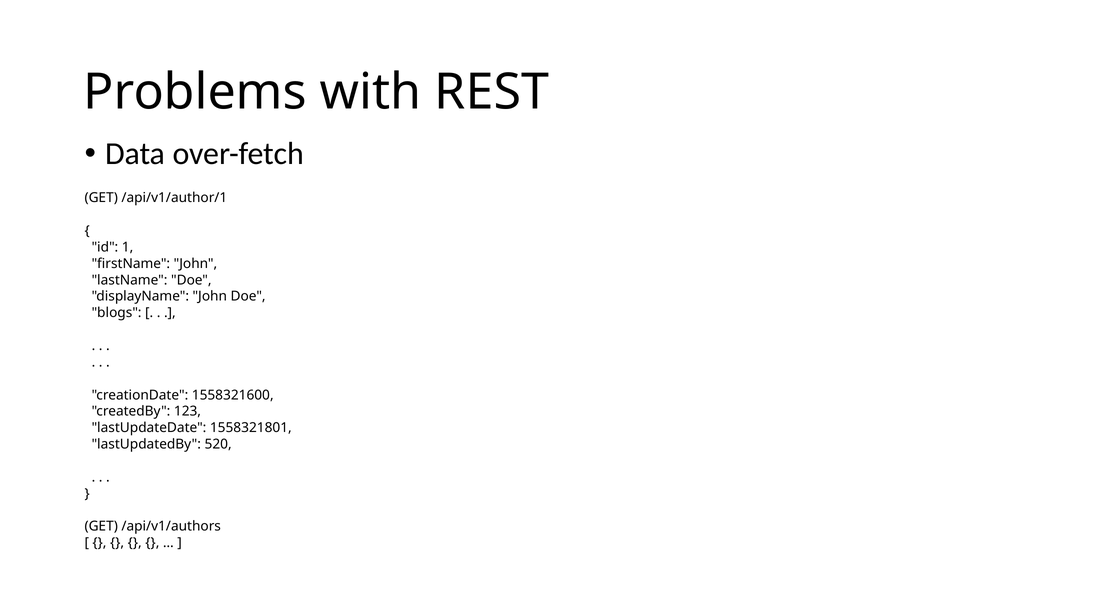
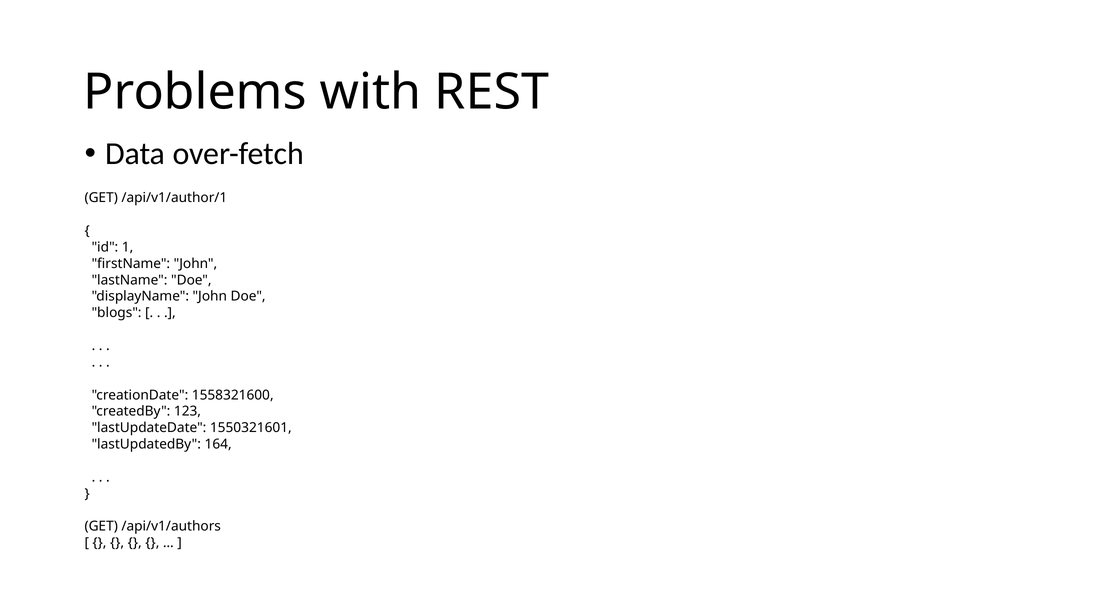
1558321801: 1558321801 -> 1550321601 (251, 428)
520: 520 -> 164 (218, 444)
